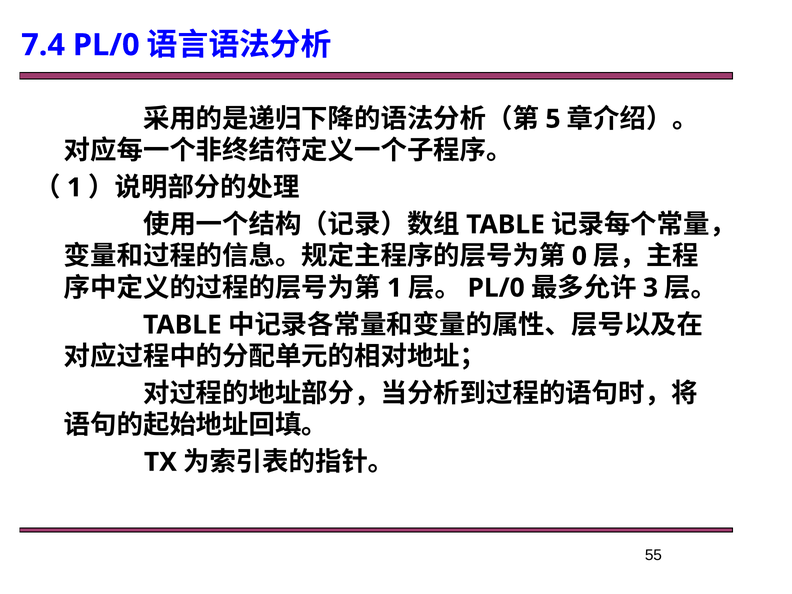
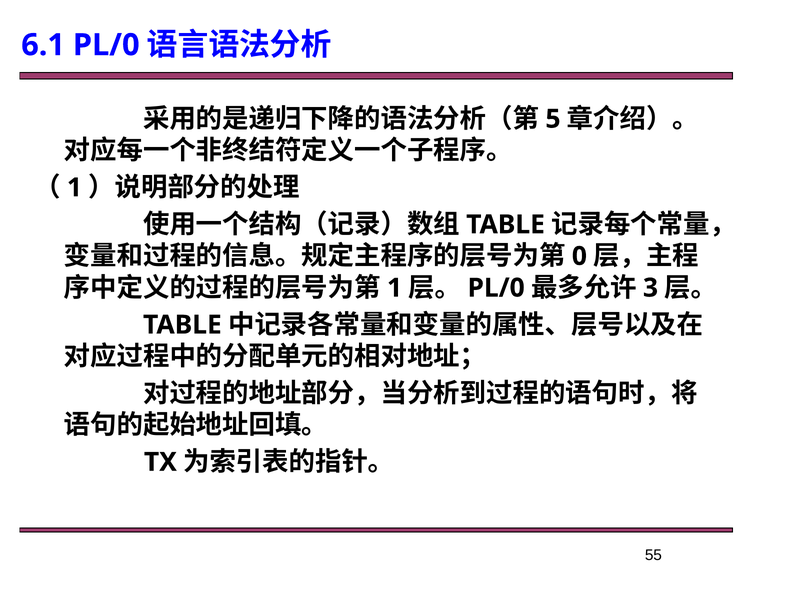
7.4: 7.4 -> 6.1 (43, 45)
